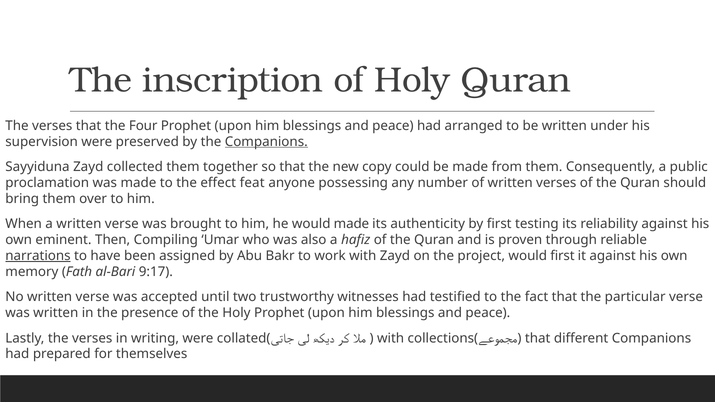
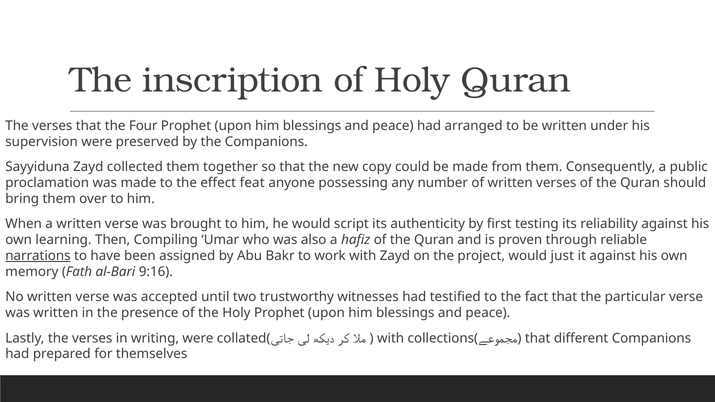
Companions underline: present -> none (266, 142)
would made: made -> script (351, 224)
eminent: eminent -> learning (63, 240)
would first: first -> just (562, 256)
9:17: 9:17 -> 9:16 (156, 272)
